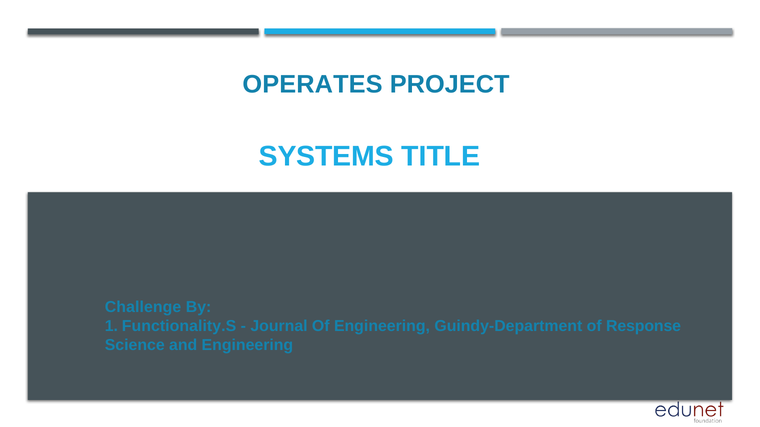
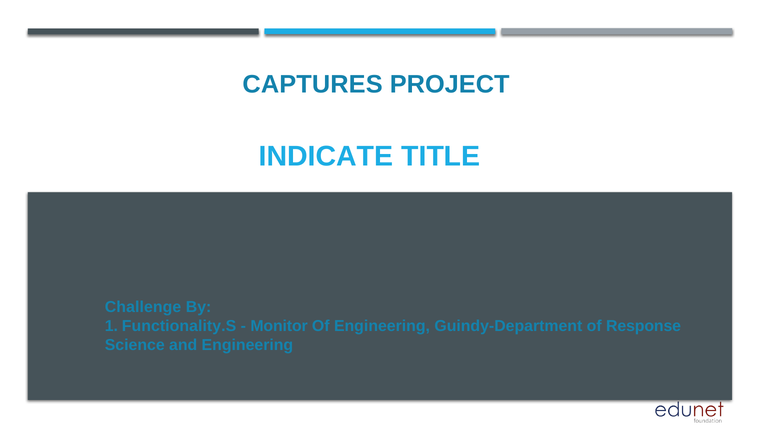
OPERATES: OPERATES -> CAPTURES (313, 84)
SYSTEMS: SYSTEMS -> INDICATE (326, 157)
Journal: Journal -> Monitor (279, 327)
